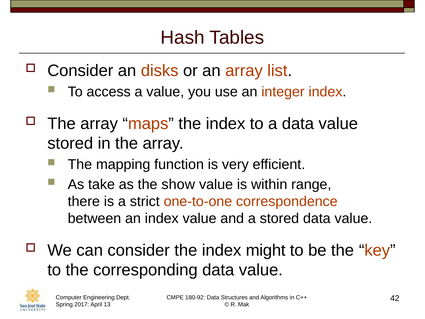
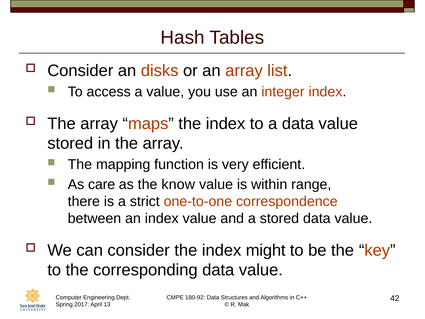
take: take -> care (102, 184)
show: show -> know (178, 184)
